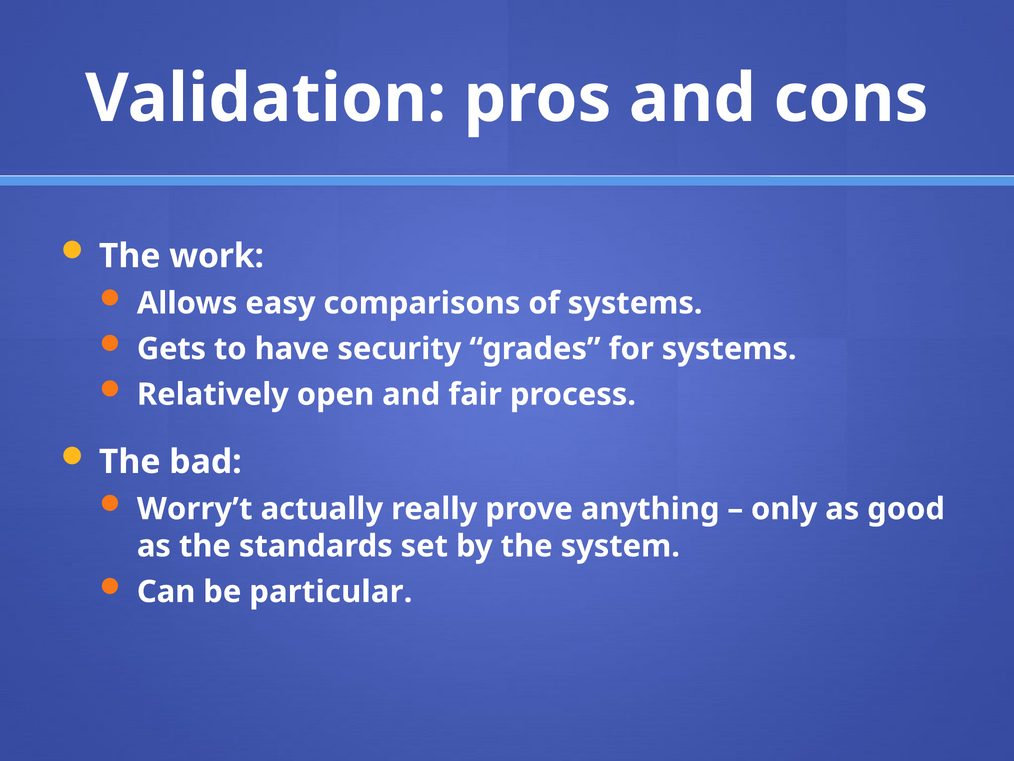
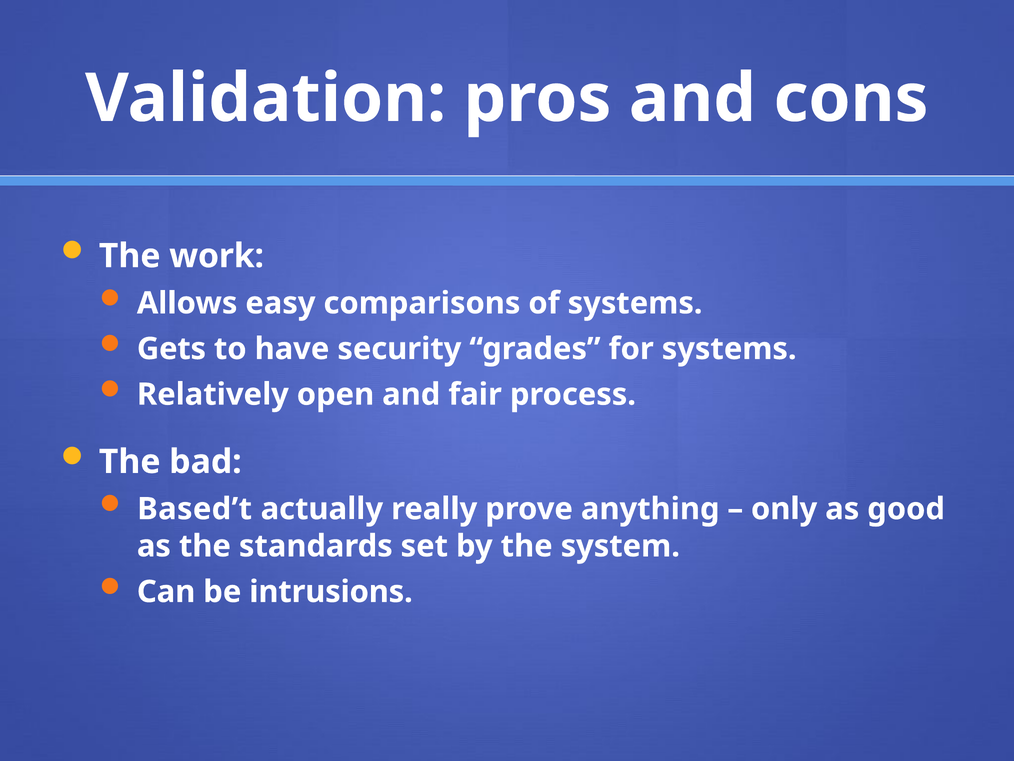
Worry’t: Worry’t -> Based’t (195, 509)
particular: particular -> intrusions (331, 591)
